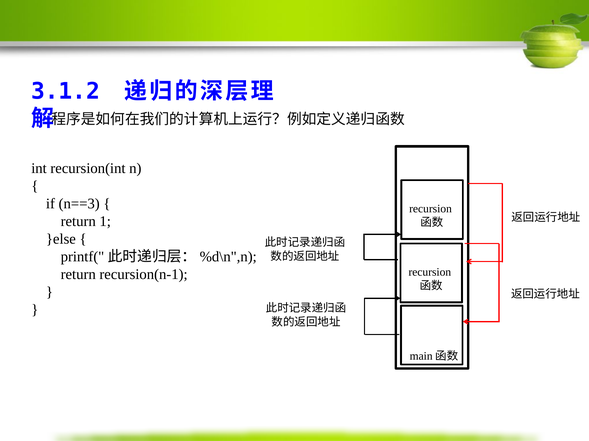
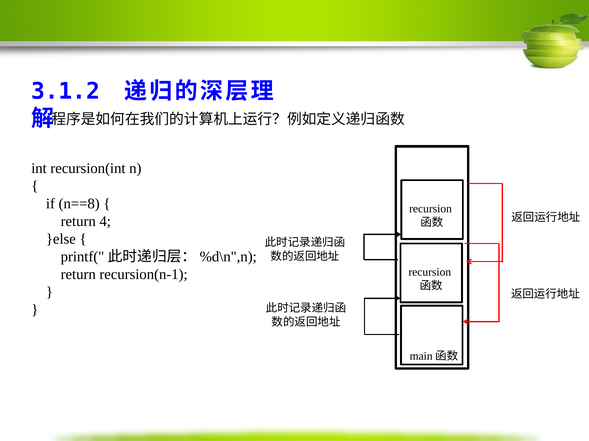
n==3: n==3 -> n==8 (79, 204)
1: 1 -> 4 (105, 222)
